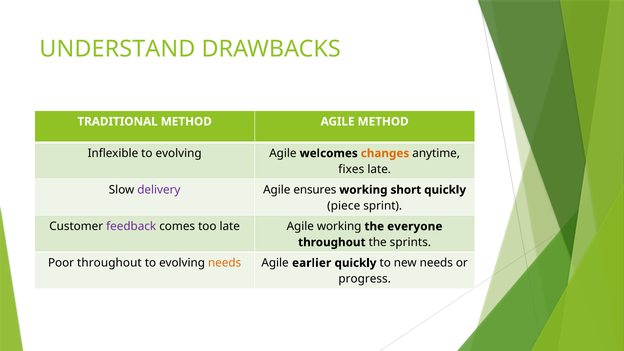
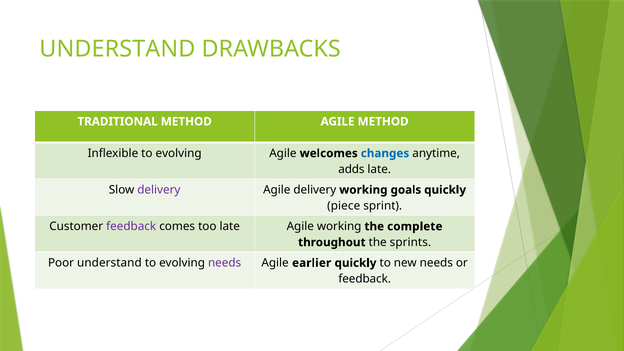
changes colour: orange -> blue (385, 153)
fixes: fixes -> adds (351, 169)
Agile ensures: ensures -> delivery (315, 190)
short: short -> goals (406, 190)
everyone: everyone -> complete (415, 226)
Poor throughout: throughout -> understand (109, 263)
needs colour: orange -> purple (225, 263)
progress: progress -> feedback (365, 279)
